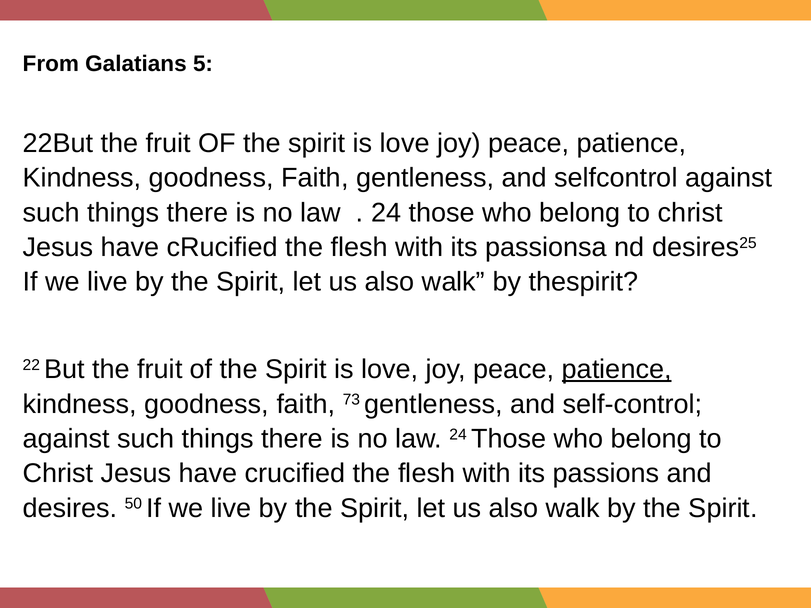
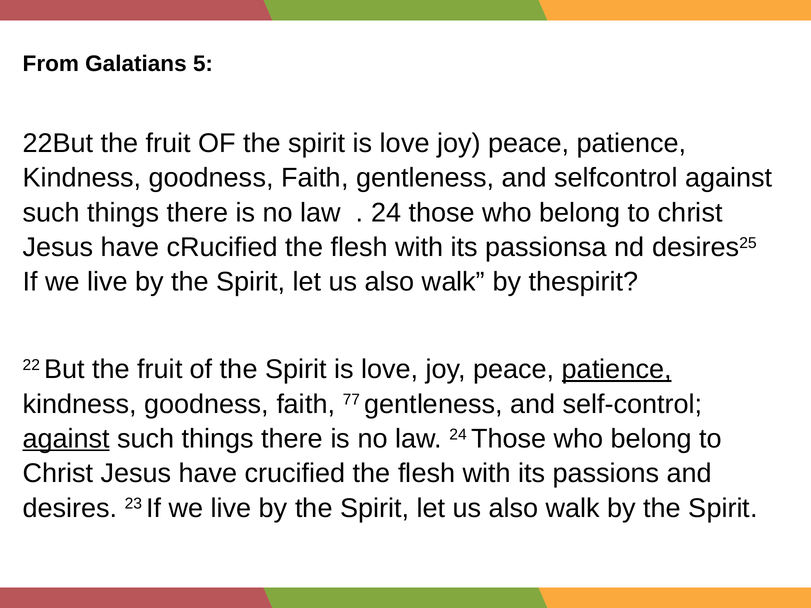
73: 73 -> 77 (351, 400)
against underline: none -> present (66, 439)
50: 50 -> 23 (133, 504)
